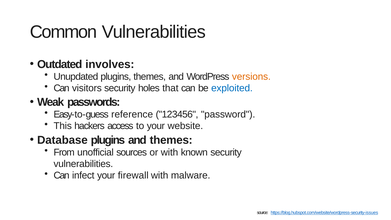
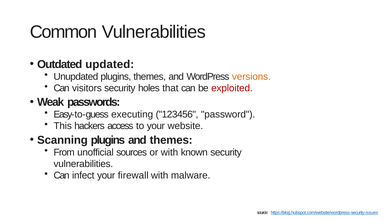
involves: involves -> updated (110, 64)
exploited colour: blue -> red (232, 88)
reference: reference -> executing (132, 114)
Database: Database -> Scanning (62, 140)
